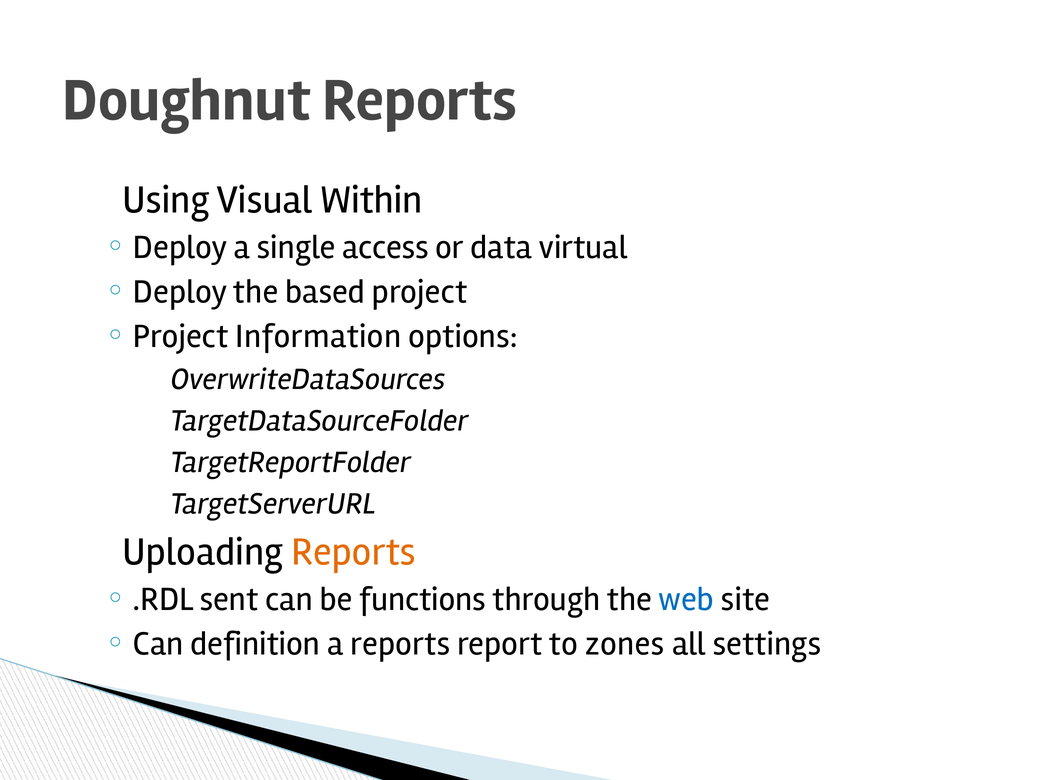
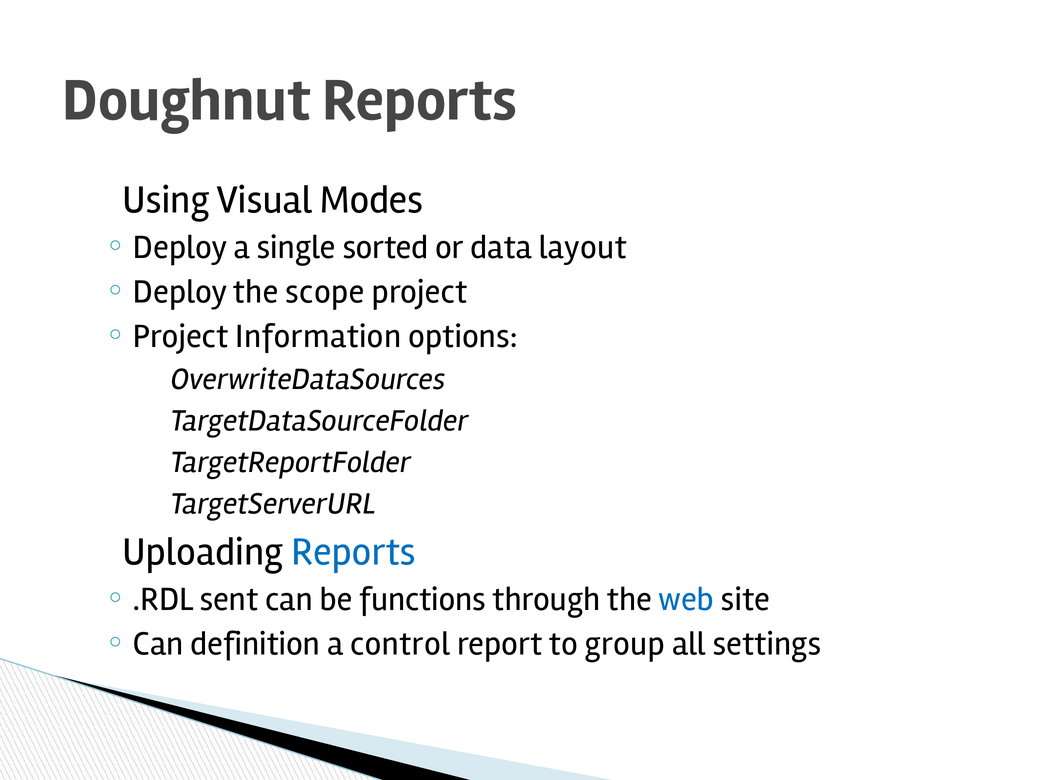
Within: Within -> Modes (371, 200)
access: access -> sorted (386, 247)
virtual: virtual -> layout (583, 247)
based: based -> scope (325, 292)
Reports colour: orange -> blue (354, 551)
a reports: reports -> control (400, 643)
zones: zones -> group (625, 643)
